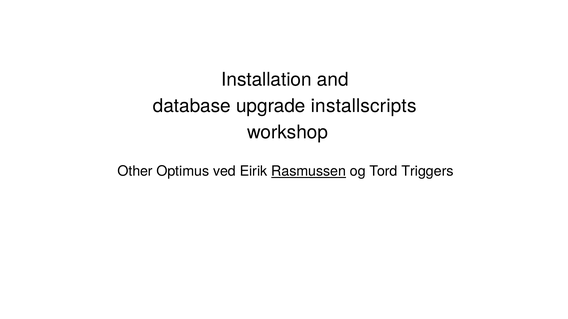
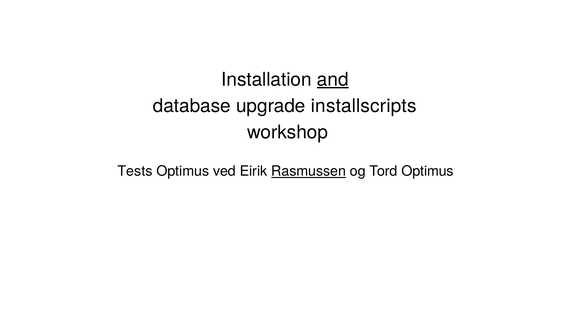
and underline: none -> present (333, 80)
Other: Other -> Tests (135, 172)
Tord Triggers: Triggers -> Optimus (428, 172)
